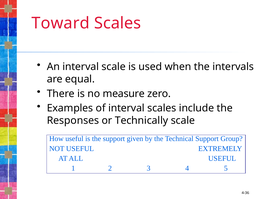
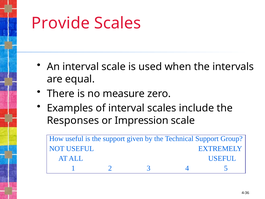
Toward: Toward -> Provide (61, 23)
Technically: Technically -> Impression (142, 120)
